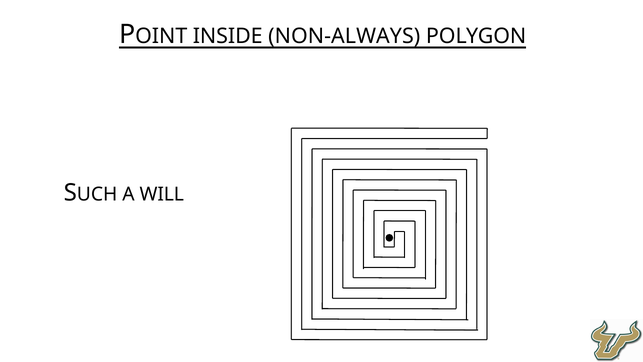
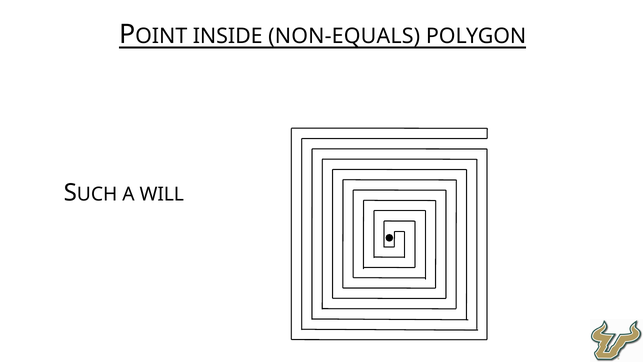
NON-ALWAYS: NON-ALWAYS -> NON-EQUALS (344, 36)
